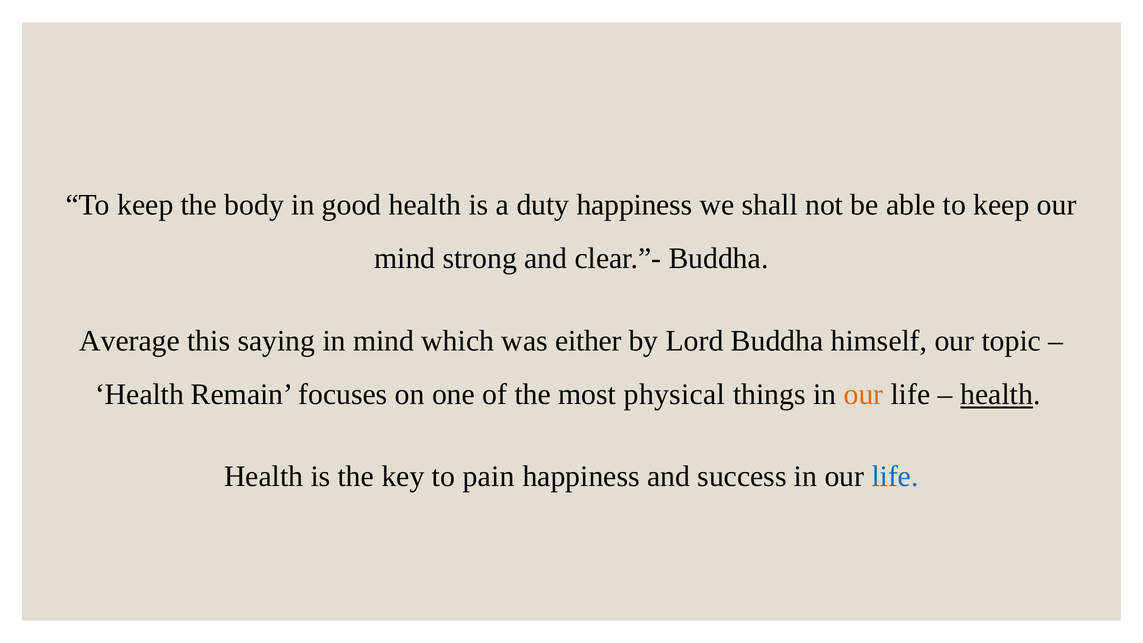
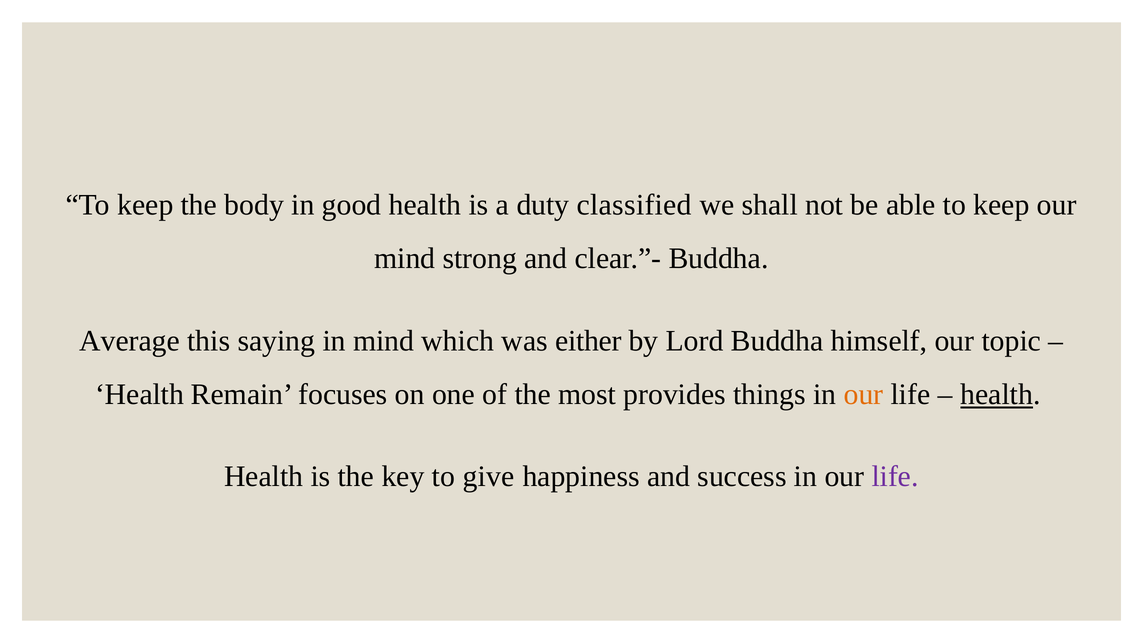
duty happiness: happiness -> classified (634, 205)
physical: physical -> provides (675, 394)
pain: pain -> give (489, 476)
life colour: blue -> purple (895, 476)
